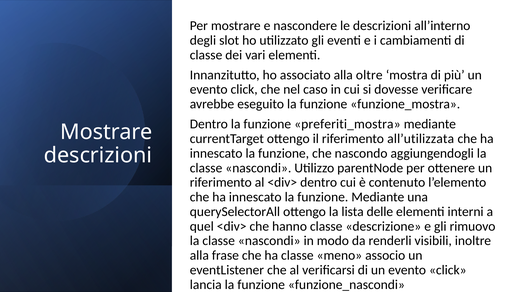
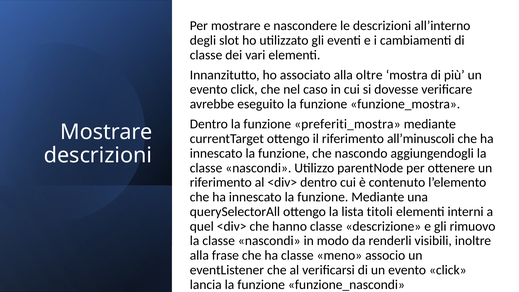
all’utilizzata: all’utilizzata -> all’minuscoli (421, 139)
delle: delle -> titoli (380, 212)
